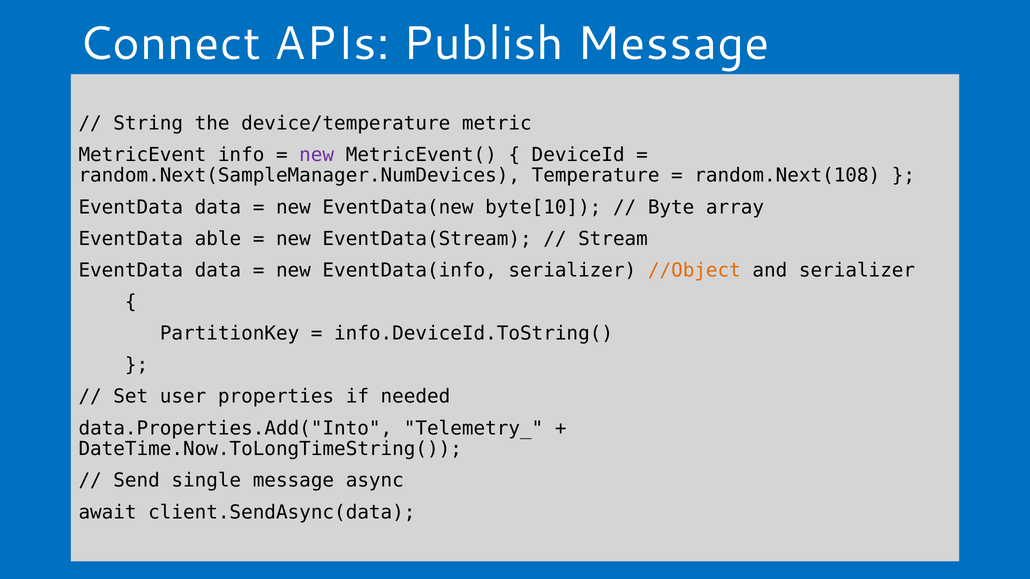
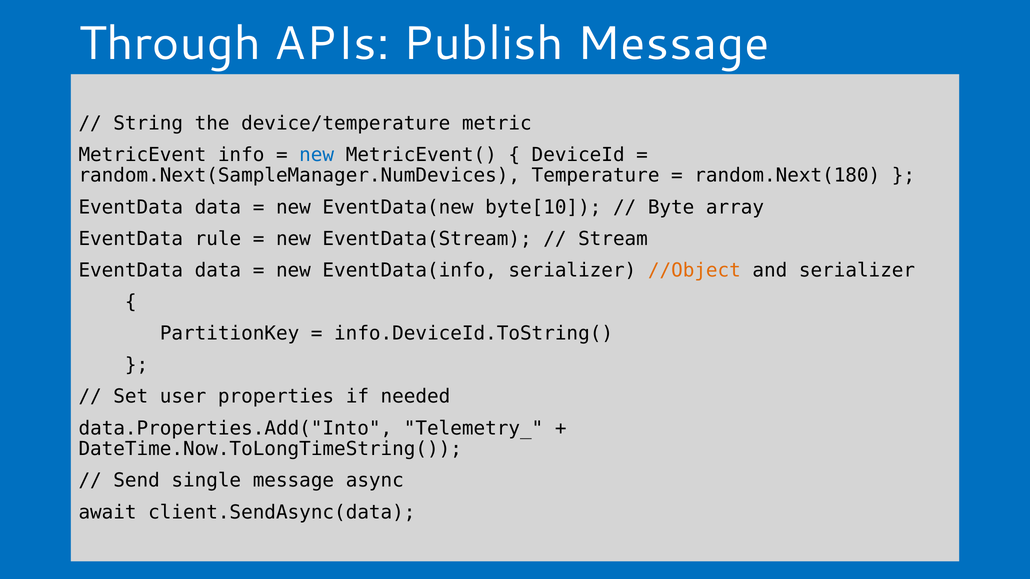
Connect: Connect -> Through (170, 43)
new colour: purple -> blue (317, 155)
random.Next(108: random.Next(108 -> random.Next(180 (787, 176)
able: able -> rule (218, 239)
